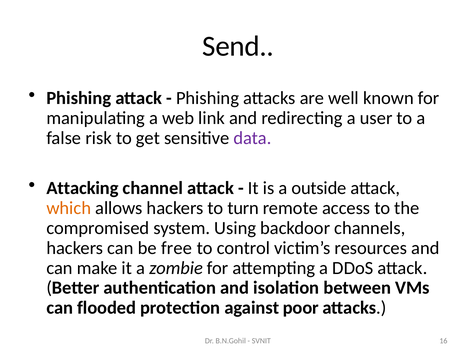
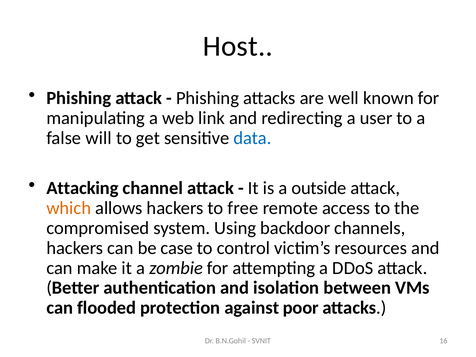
Send: Send -> Host (238, 46)
risk: risk -> will (99, 138)
data colour: purple -> blue (252, 138)
turn: turn -> free (243, 208)
free: free -> case (177, 248)
